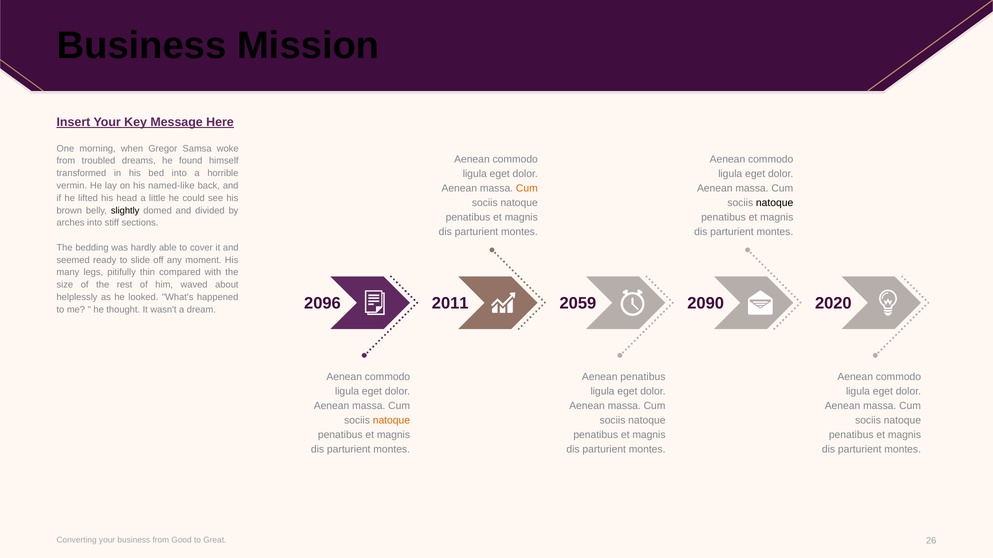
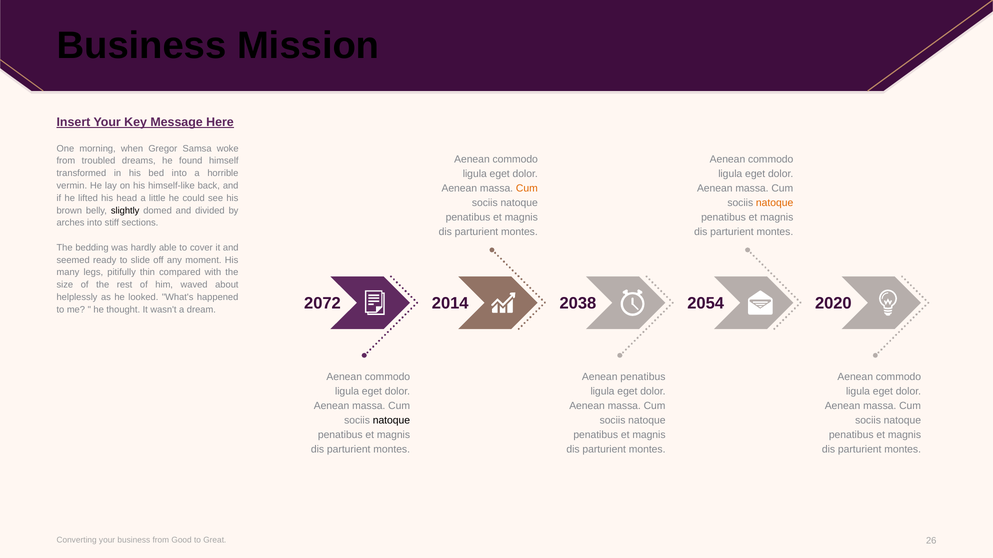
named-like: named-like -> himself-like (171, 186)
natoque colour: black -> orange (775, 203)
2096: 2096 -> 2072 (322, 303)
2011: 2011 -> 2014 (450, 303)
2059: 2059 -> 2038 (578, 303)
2090: 2090 -> 2054 (706, 303)
natoque colour: orange -> black (391, 421)
